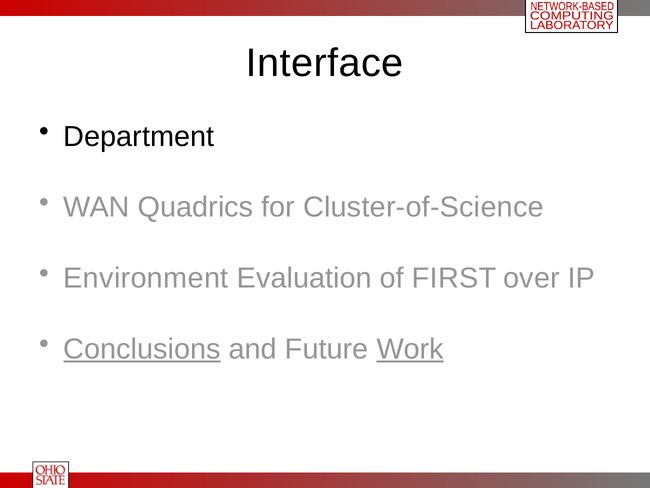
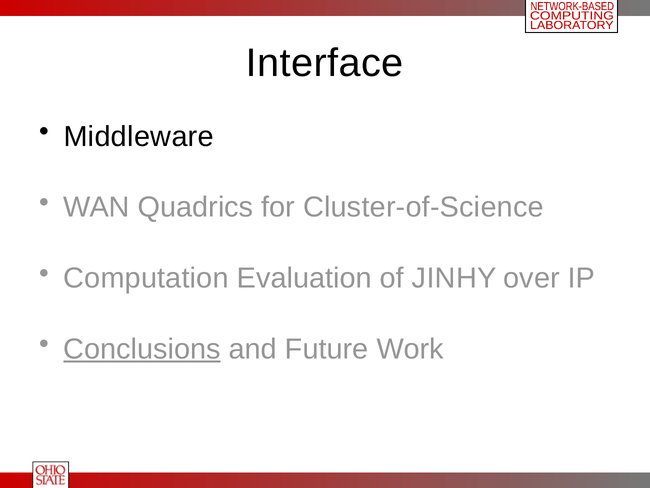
Department: Department -> Middleware (139, 136)
Environment: Environment -> Computation (146, 278)
FIRST: FIRST -> JINHY (454, 278)
Work underline: present -> none (410, 349)
